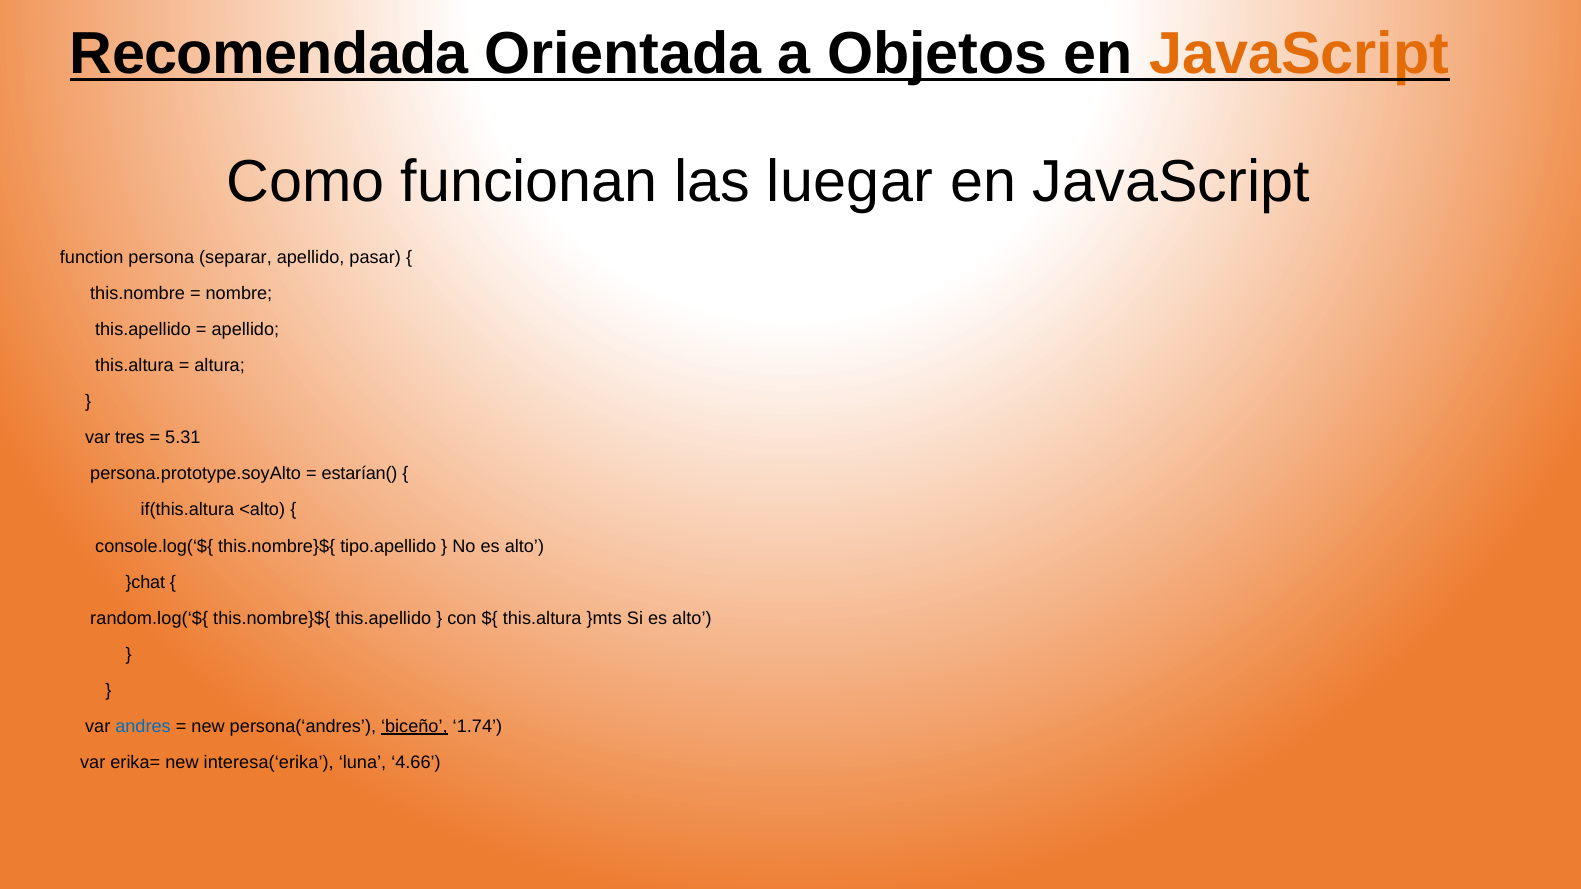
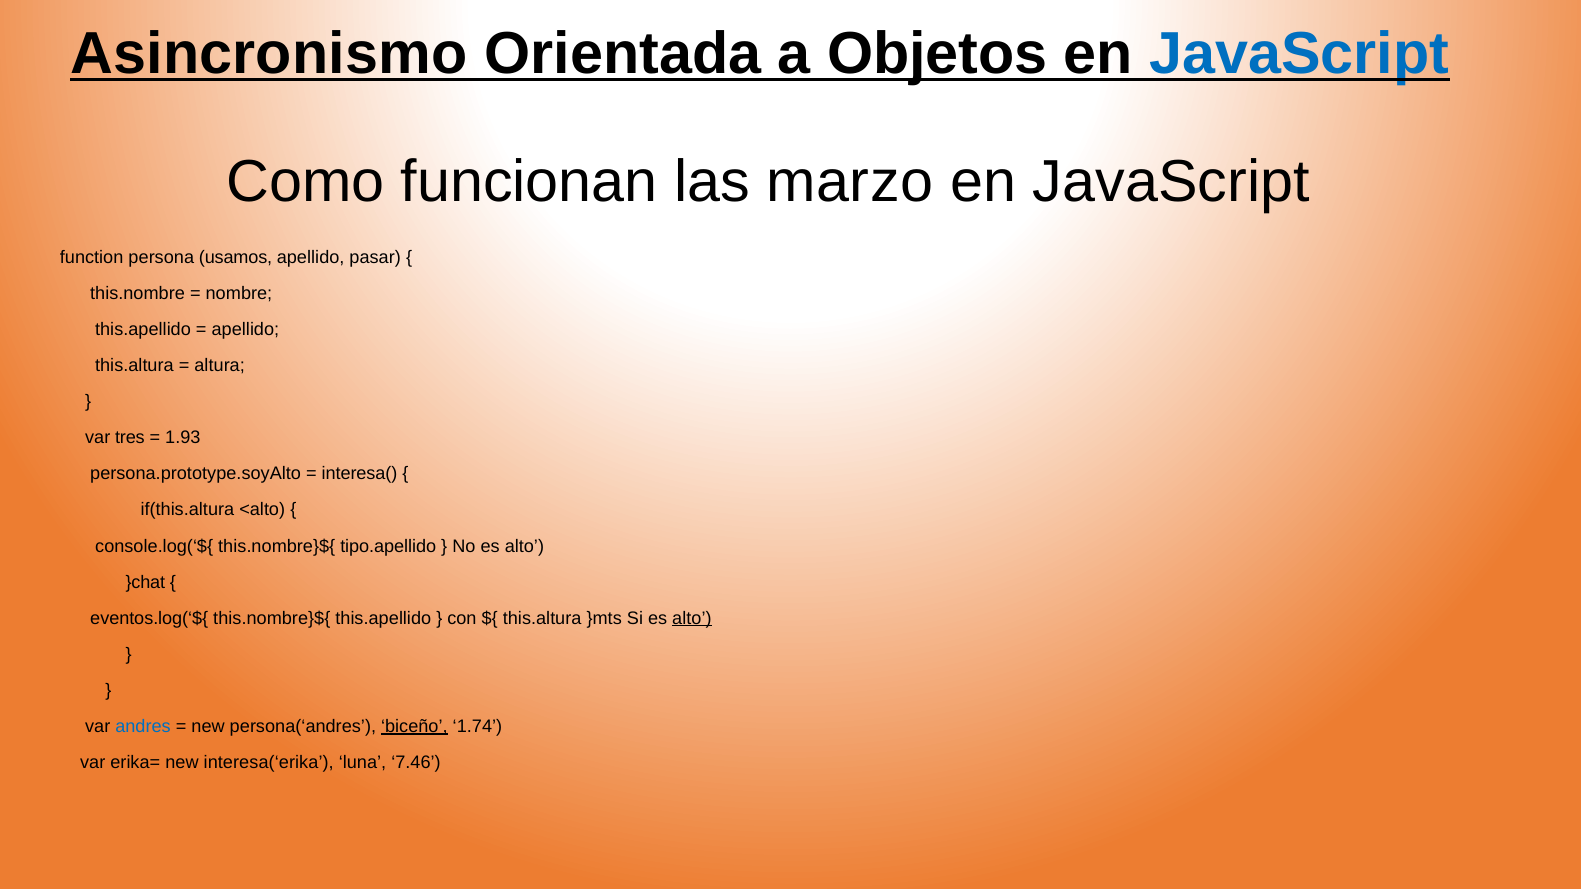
Recomendada: Recomendada -> Asincronismo (269, 54)
JavaScript colour: orange -> blue (1299, 54)
luegar: luegar -> marzo (850, 182)
separar: separar -> usamos (236, 258)
5.31: 5.31 -> 1.93 (183, 438)
estarían(: estarían( -> interesa( (360, 474)
random.log(‘${: random.log(‘${ -> eventos.log(‘${ (149, 618)
alto underline: none -> present (692, 618)
4.66: 4.66 -> 7.46 (416, 762)
